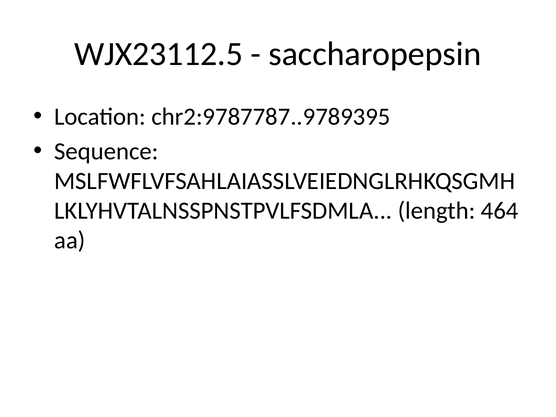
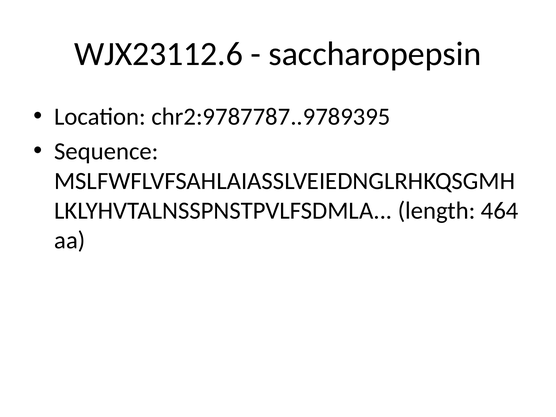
WJX23112.5: WJX23112.5 -> WJX23112.6 (158, 54)
